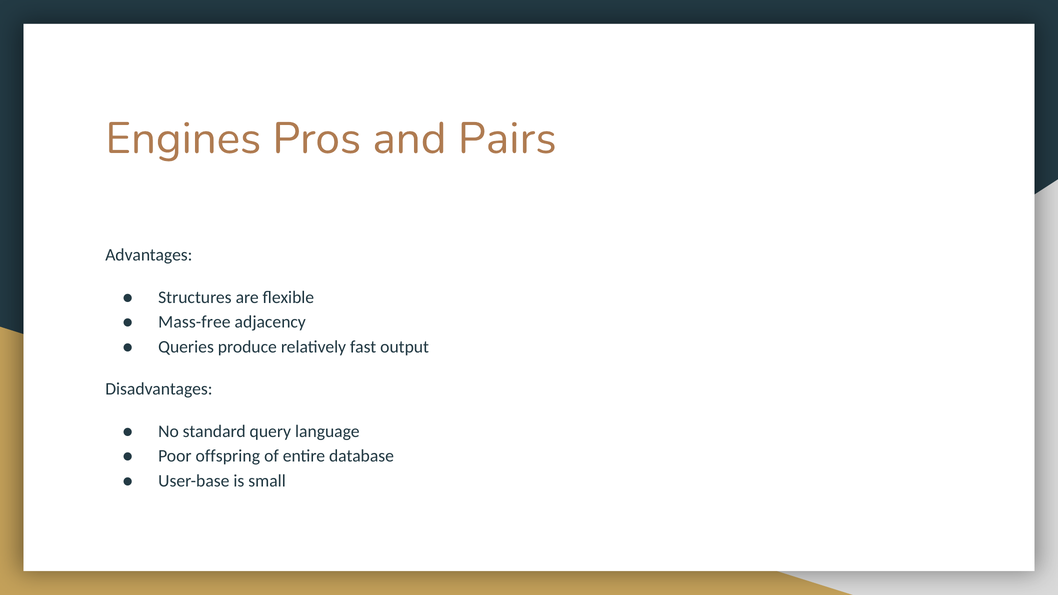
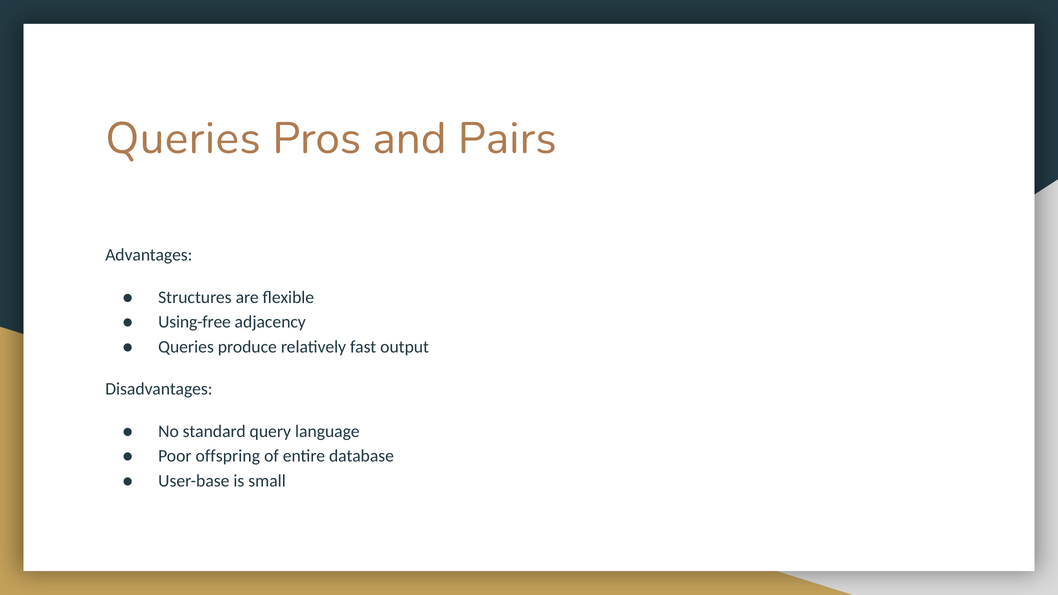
Engines: Engines -> Queries (183, 138)
Mass-free: Mass-free -> Using-free (195, 322)
